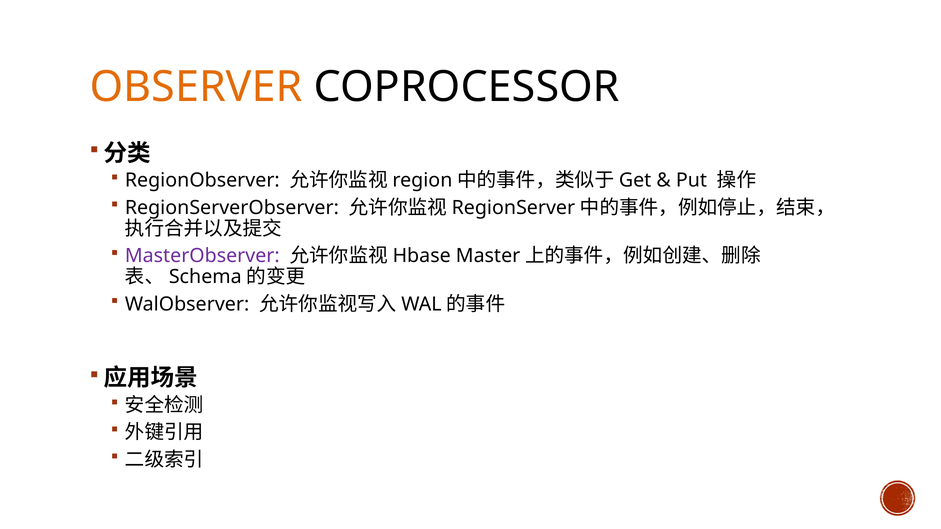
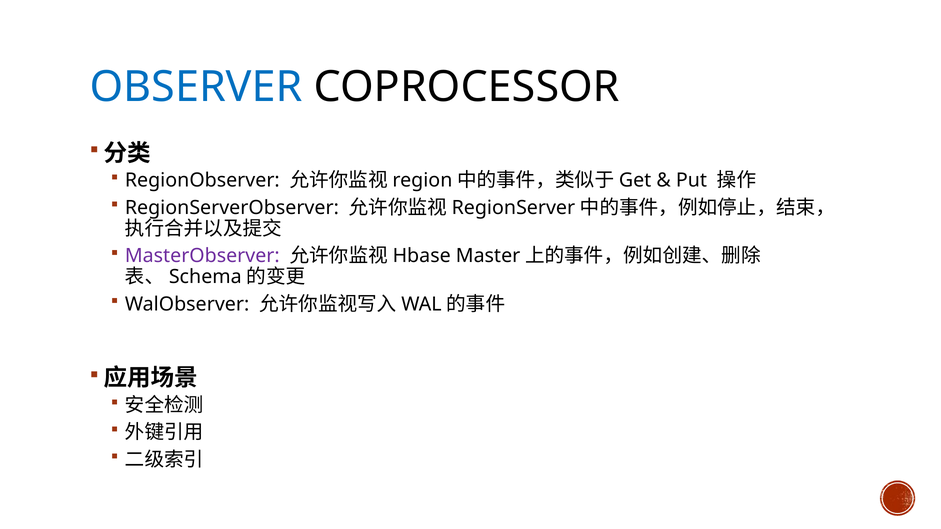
OBSERVER colour: orange -> blue (196, 87)
